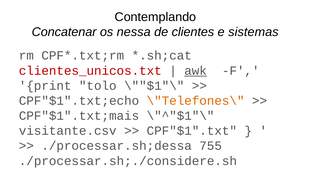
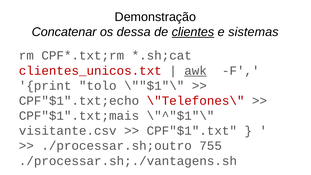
Contemplando: Contemplando -> Demonstração (155, 17)
nessa: nessa -> dessa (134, 32)
clientes underline: none -> present (193, 32)
\"Telefones\ colour: orange -> red (196, 101)
./processar.sh;dessa: ./processar.sh;dessa -> ./processar.sh;outro (117, 146)
./processar.sh;./considere.sh: ./processar.sh;./considere.sh -> ./processar.sh;./vantagens.sh (128, 161)
